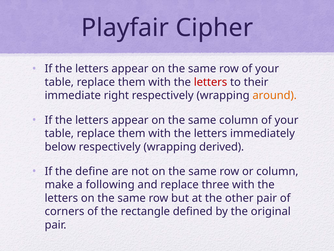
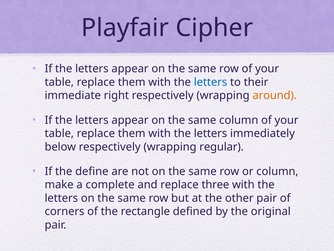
letters colour: red -> blue (211, 82)
derived: derived -> regular (222, 147)
following: following -> complete (110, 184)
